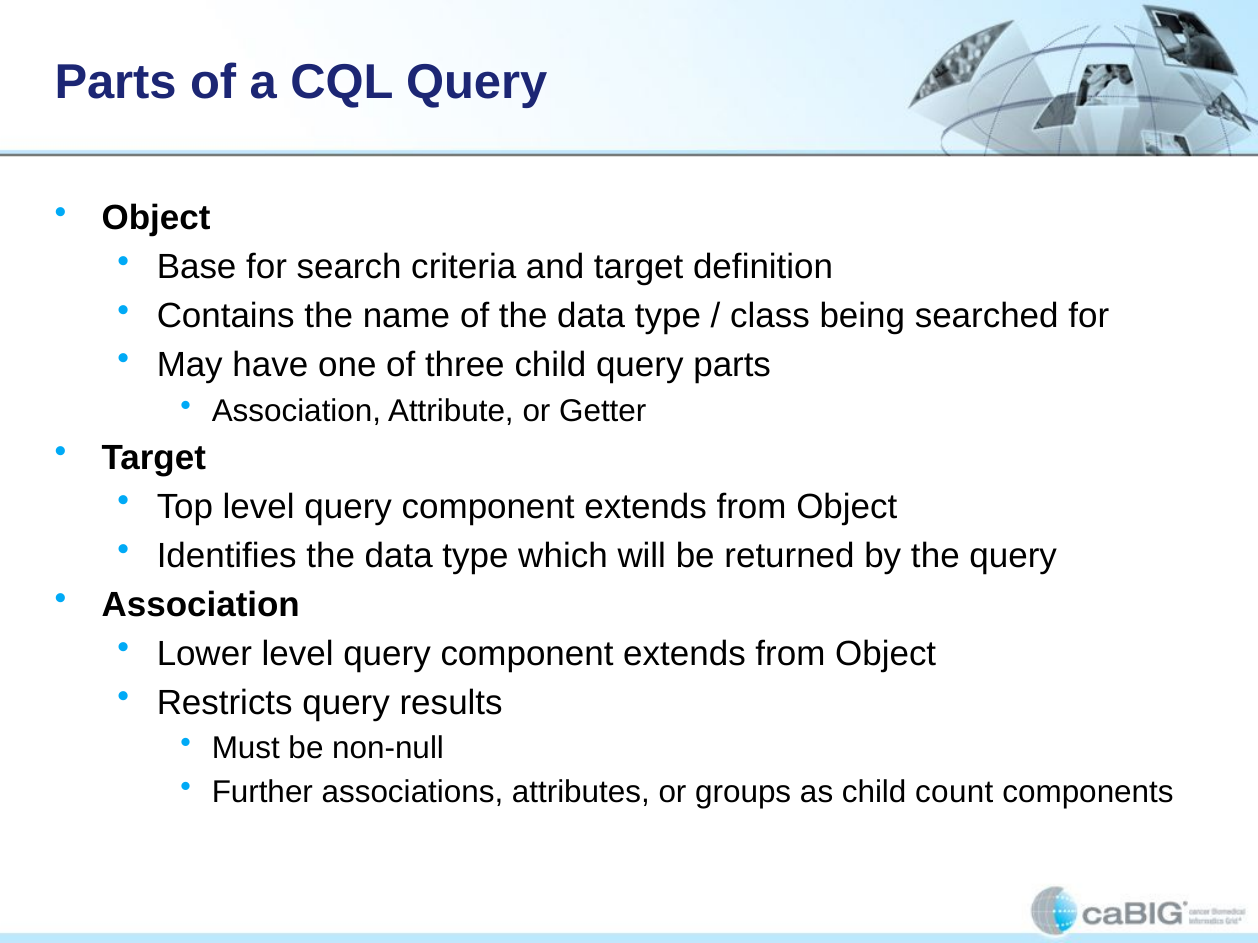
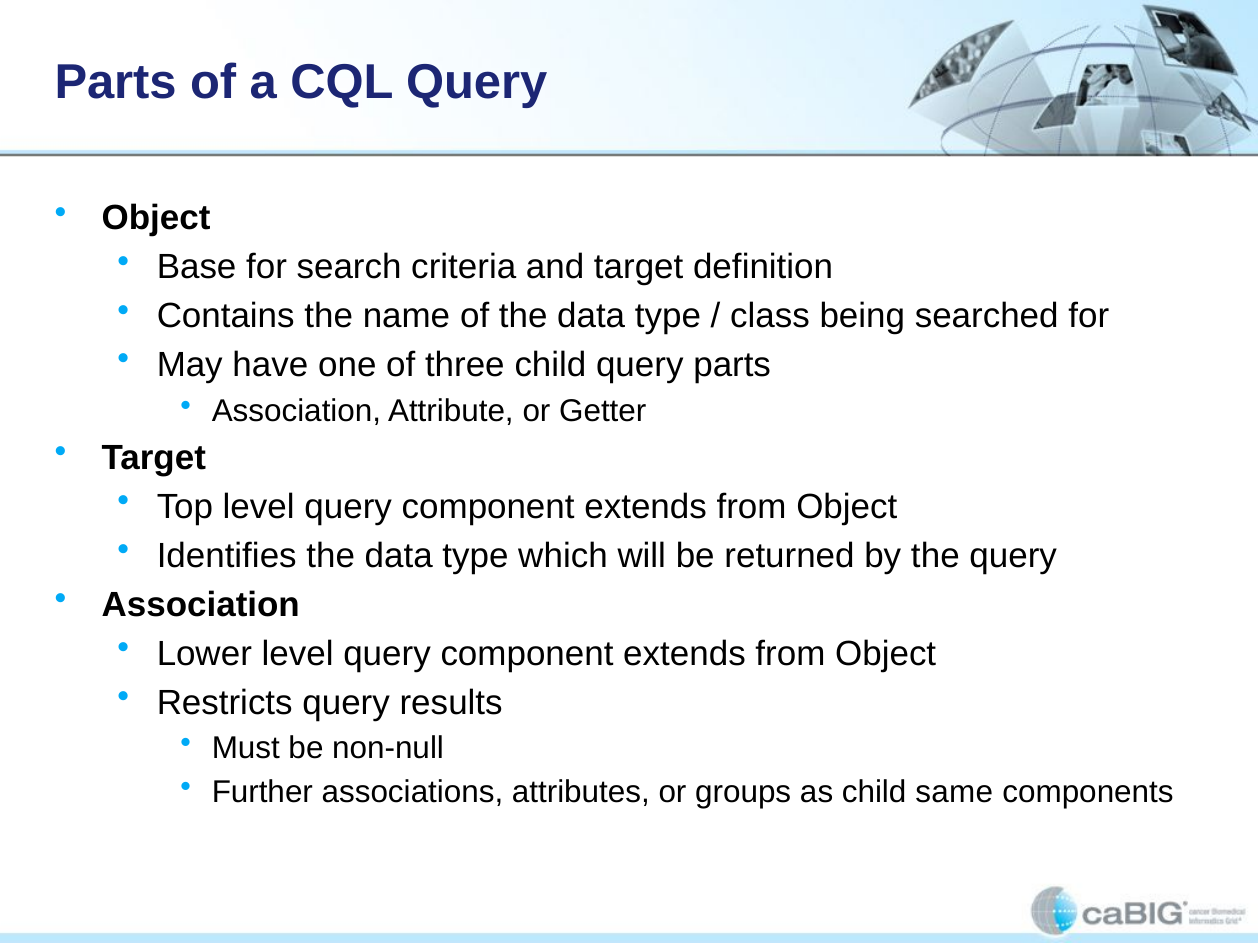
count: count -> same (954, 793)
